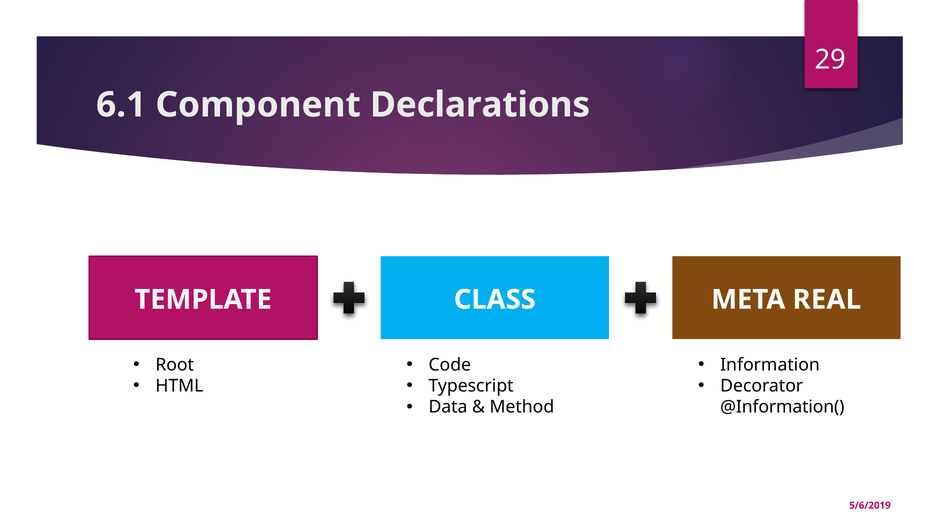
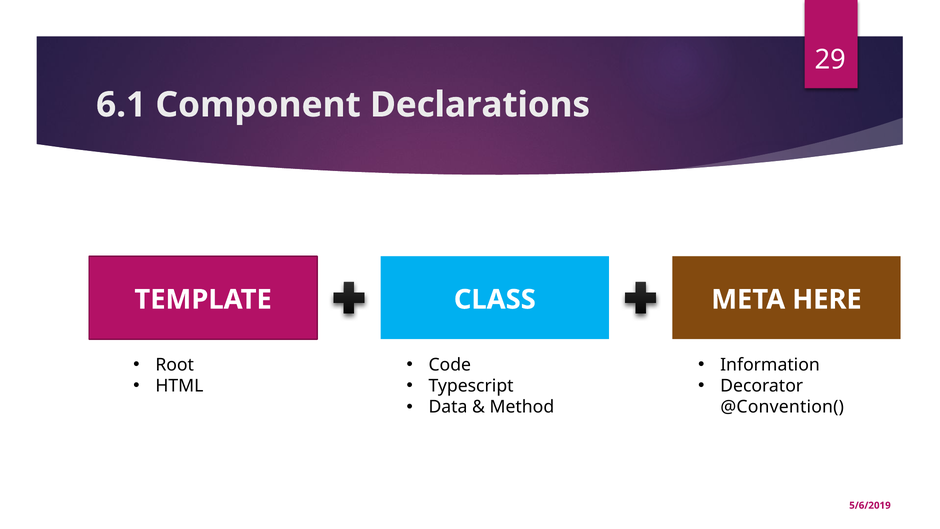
REAL: REAL -> HERE (827, 299)
@Information(: @Information( -> @Convention( (782, 407)
